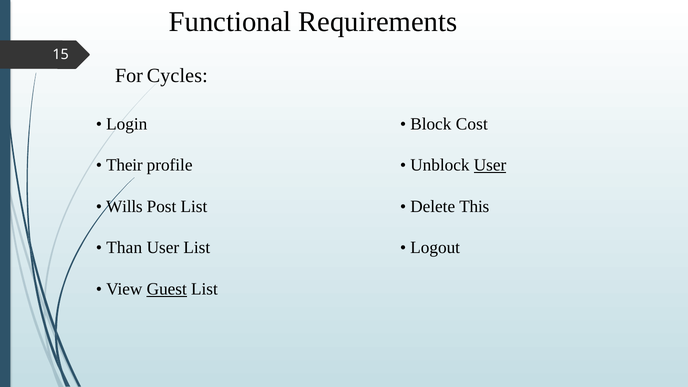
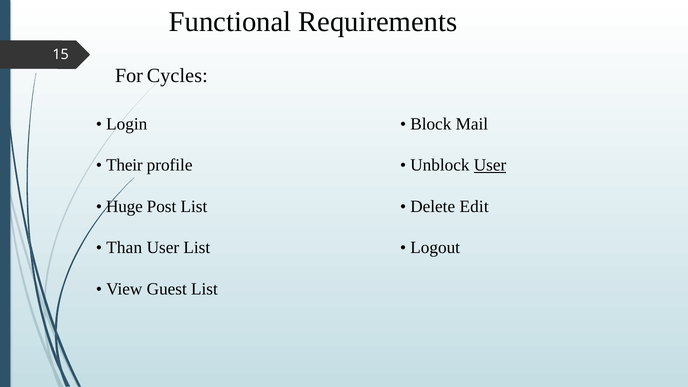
Cost: Cost -> Mail (472, 124)
Wills: Wills -> Huge (124, 207)
This: This -> Edit (474, 207)
Guest underline: present -> none (167, 289)
